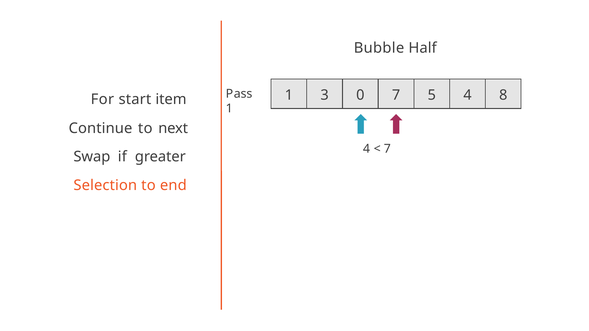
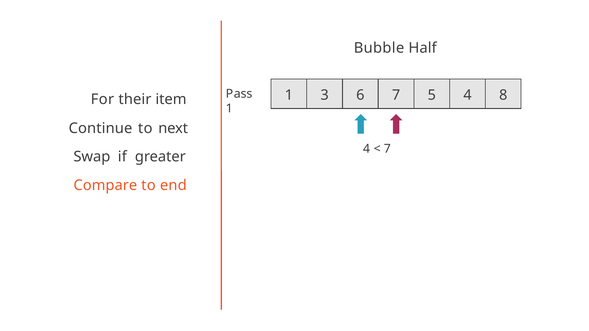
0: 0 -> 6 (360, 95)
start: start -> their (135, 100)
Selection: Selection -> Compare (105, 185)
